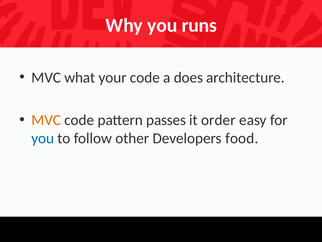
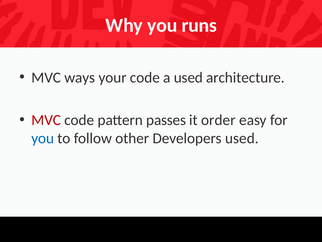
what: what -> ways (80, 77)
a does: does -> used (188, 77)
MVC colour: orange -> red (46, 120)
Developers food: food -> used (242, 138)
